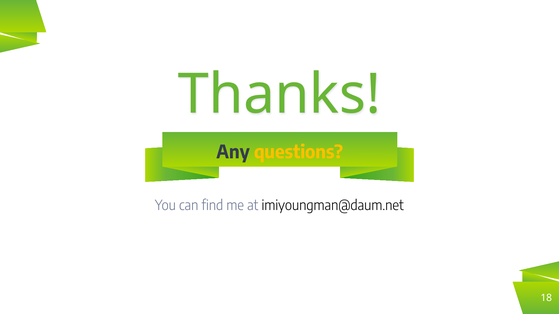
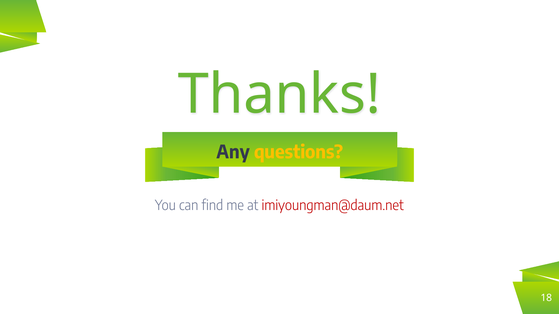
imiyoungman@daum.net colour: black -> red (333, 206)
